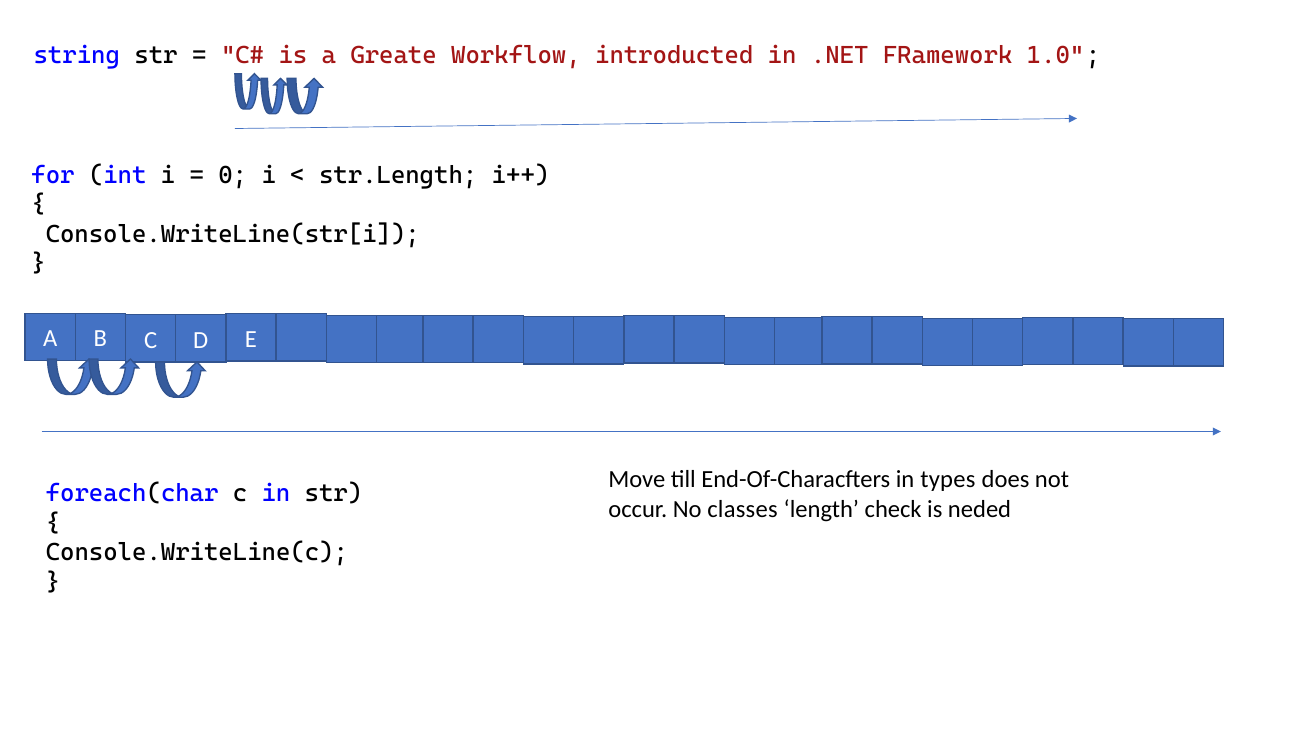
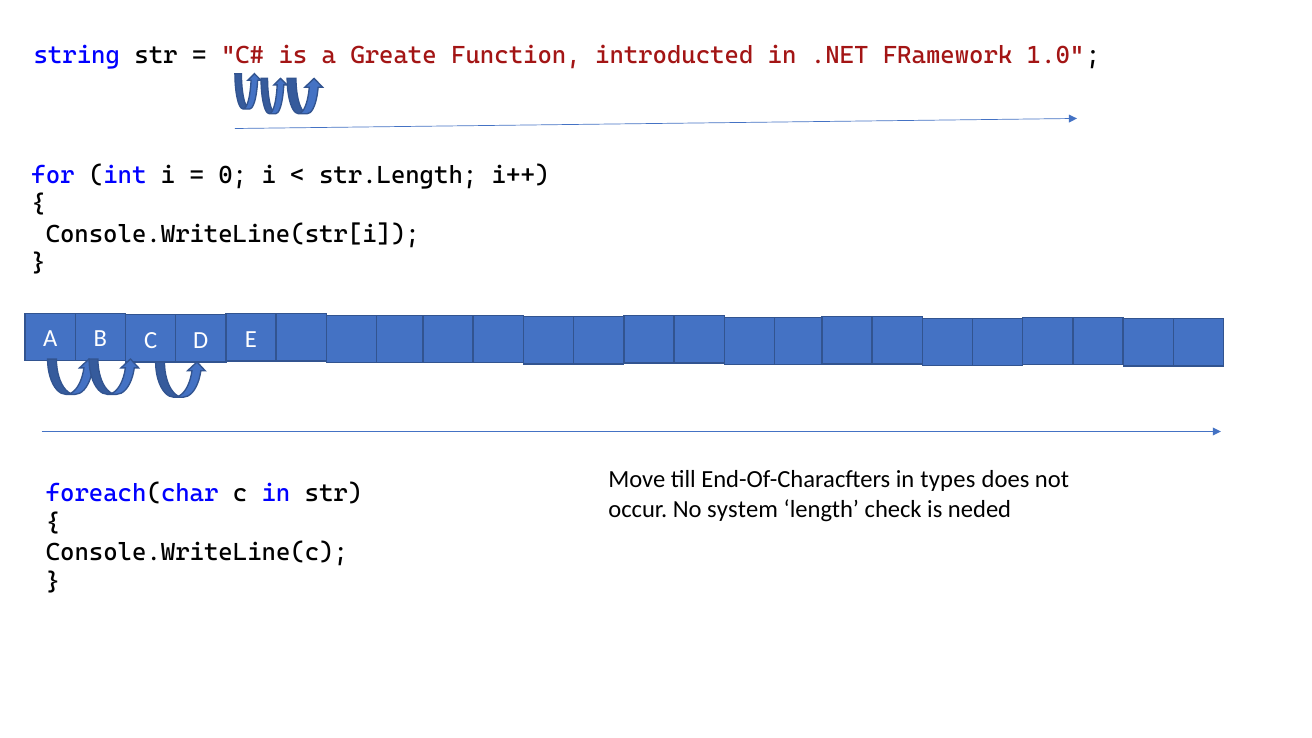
Workflow: Workflow -> Function (516, 55)
classes: classes -> system (743, 509)
